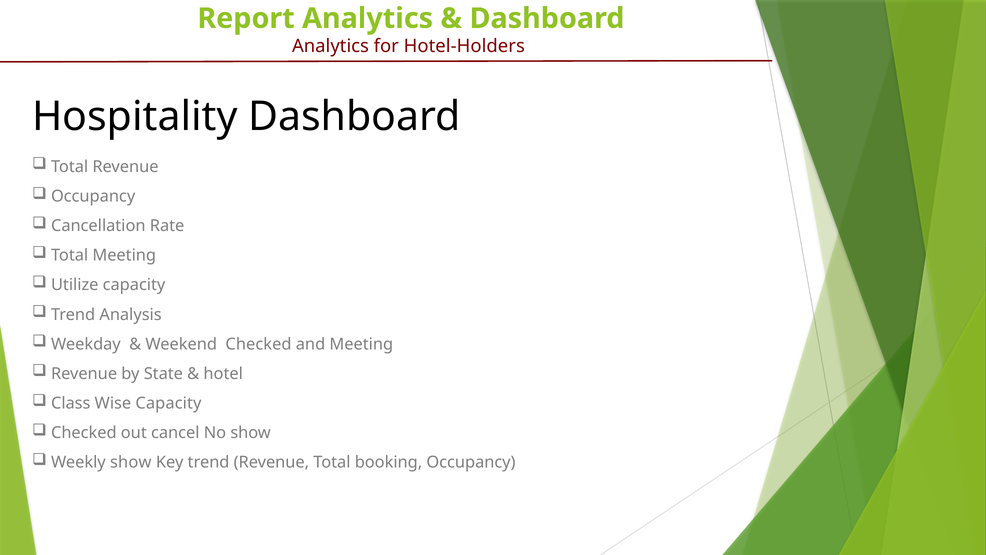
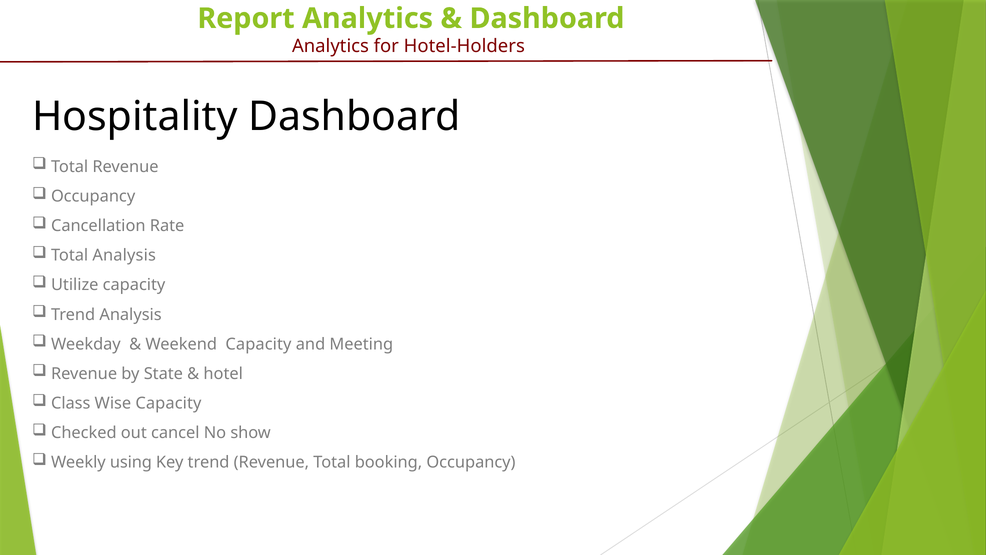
Total Meeting: Meeting -> Analysis (124, 255)
Weekend Checked: Checked -> Capacity (258, 344)
Weekly show: show -> using (131, 462)
